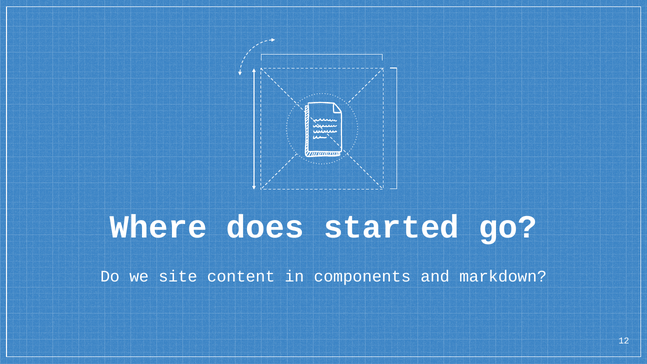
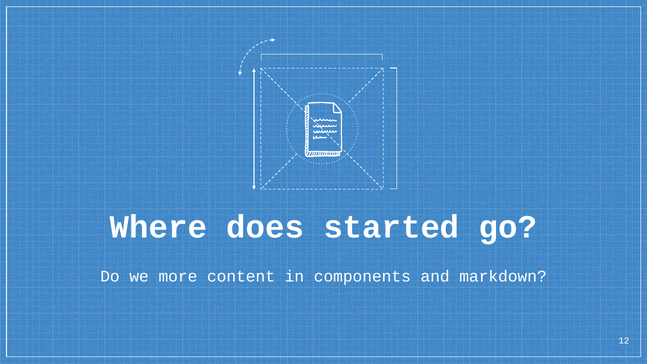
site: site -> more (178, 277)
